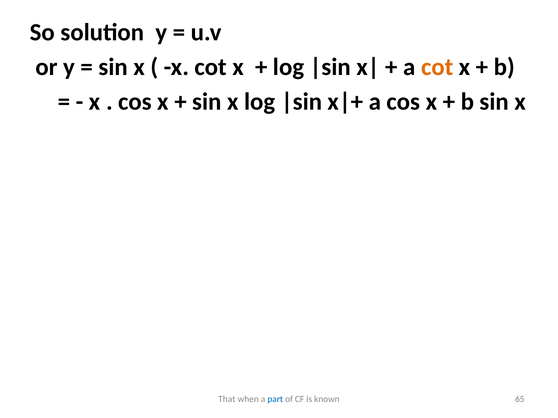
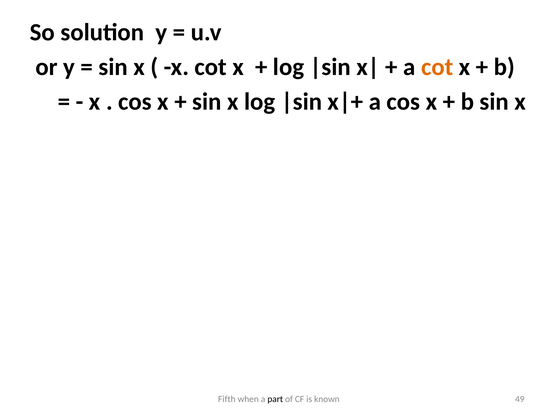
That: That -> Fifth (227, 400)
part colour: blue -> black (275, 400)
65: 65 -> 49 (520, 400)
